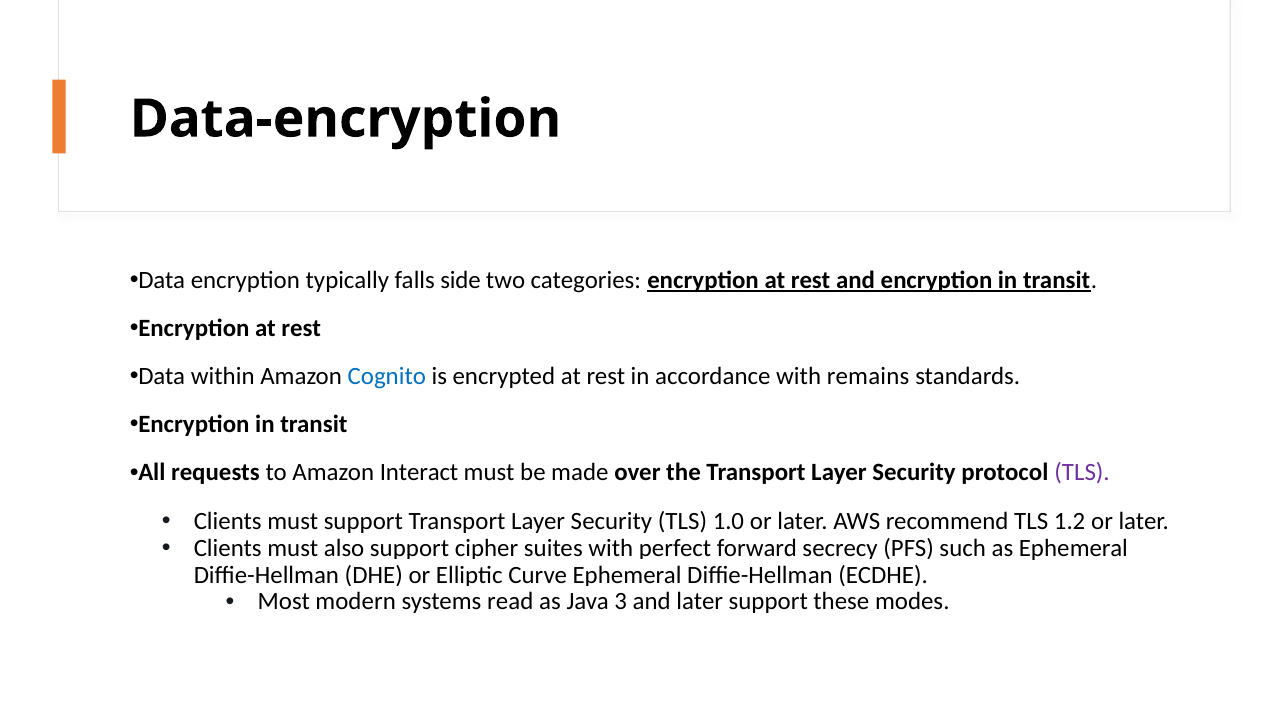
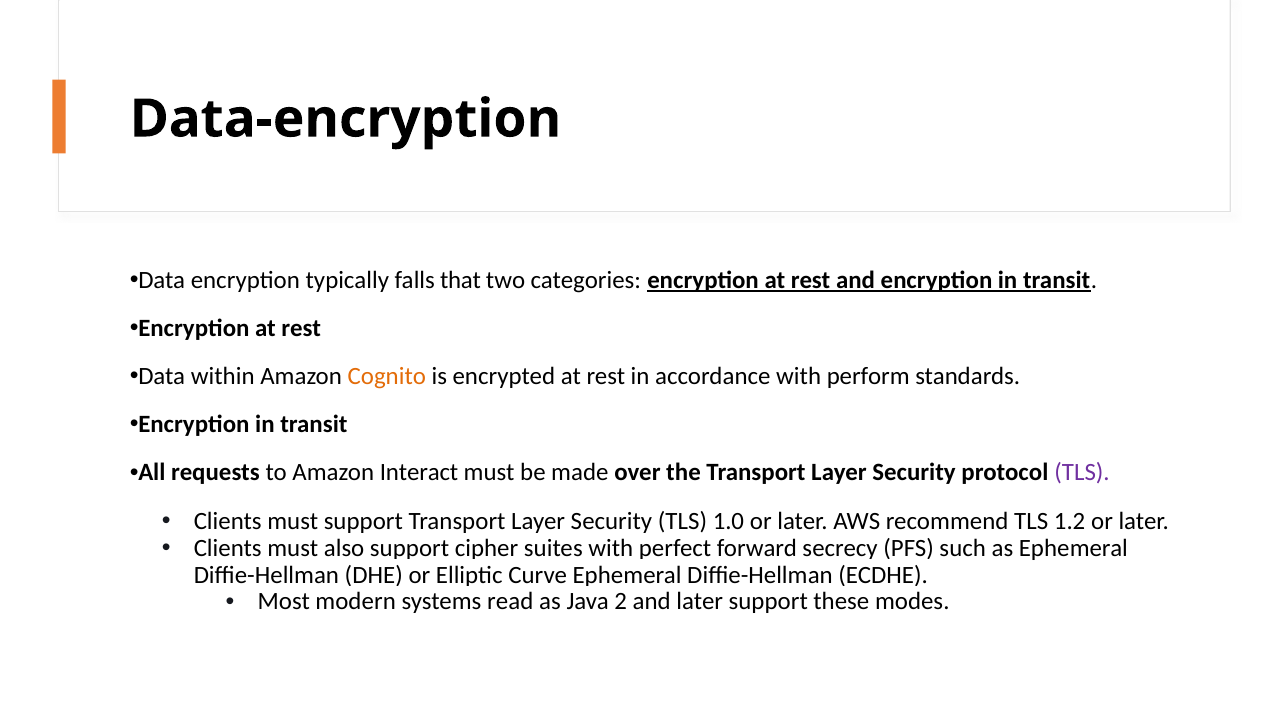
side: side -> that (461, 280)
Cognito colour: blue -> orange (387, 377)
remains: remains -> perform (868, 377)
3: 3 -> 2 (621, 602)
